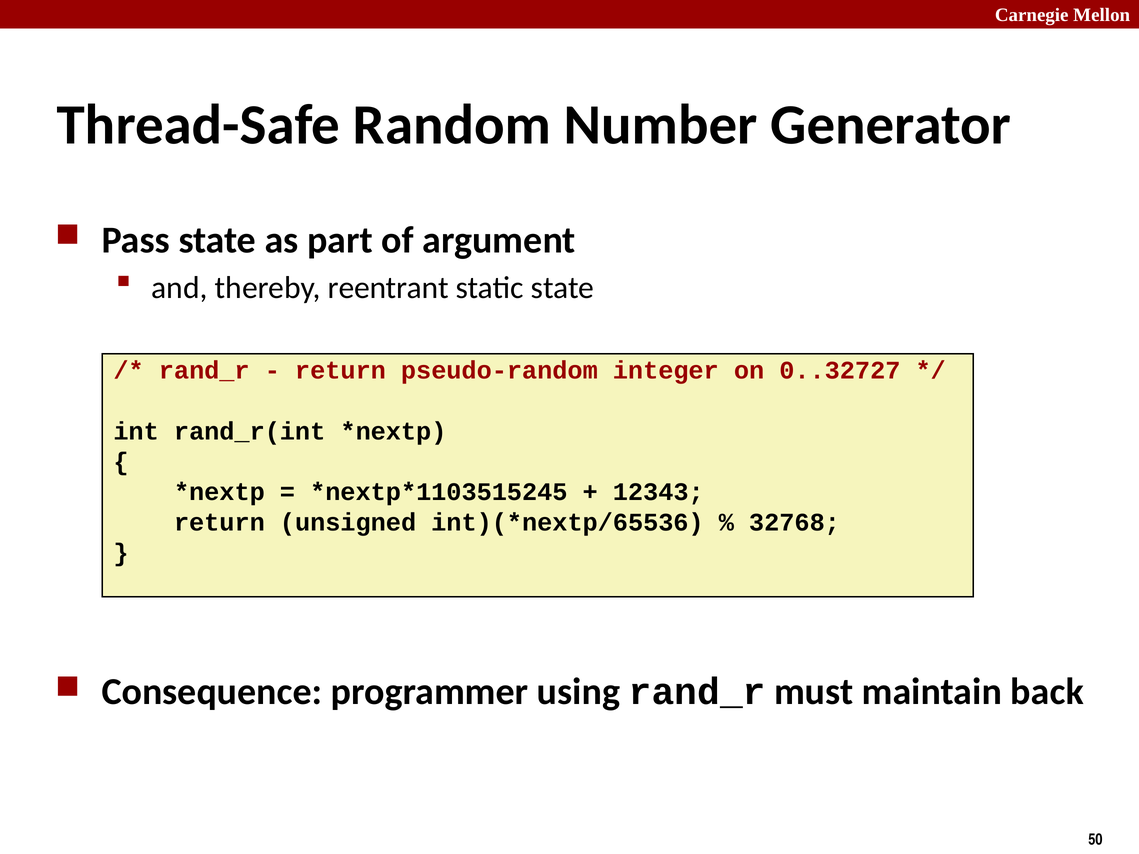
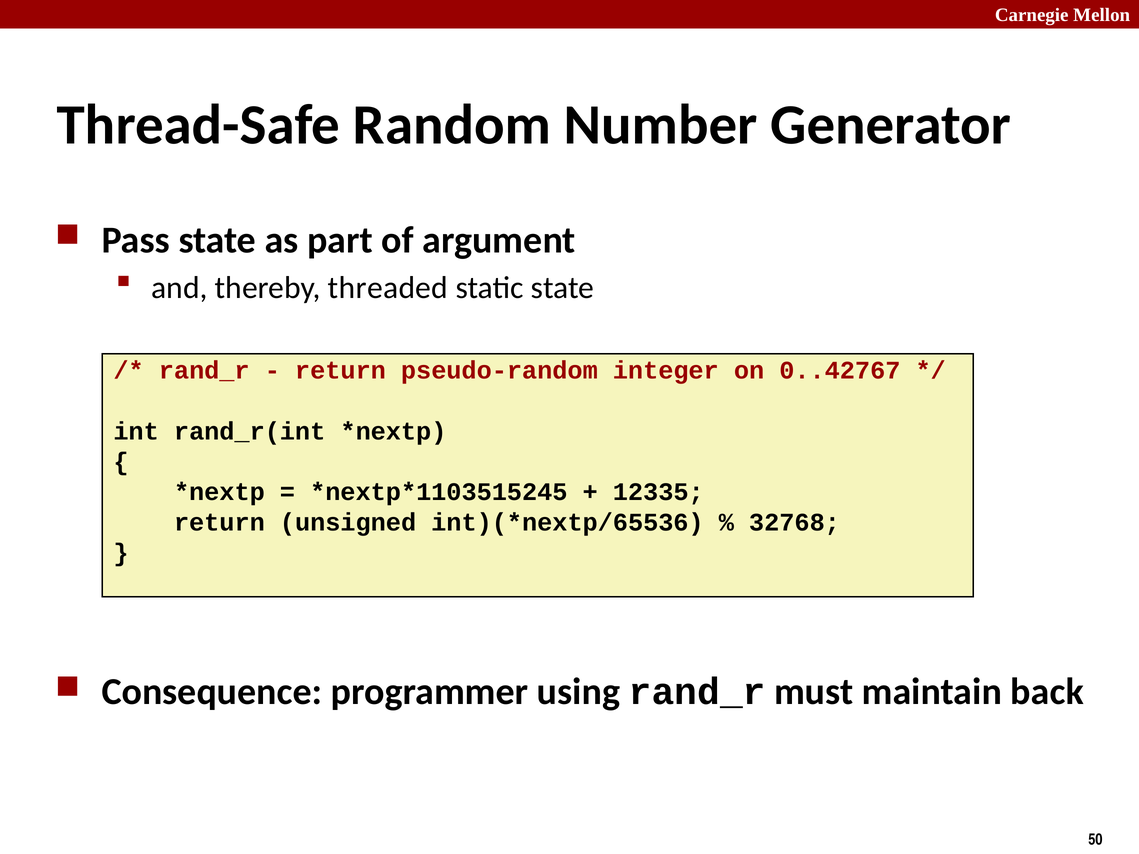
reentrant: reentrant -> threaded (388, 288)
0..32727: 0..32727 -> 0..42767 (840, 371)
12343: 12343 -> 12335 (658, 492)
